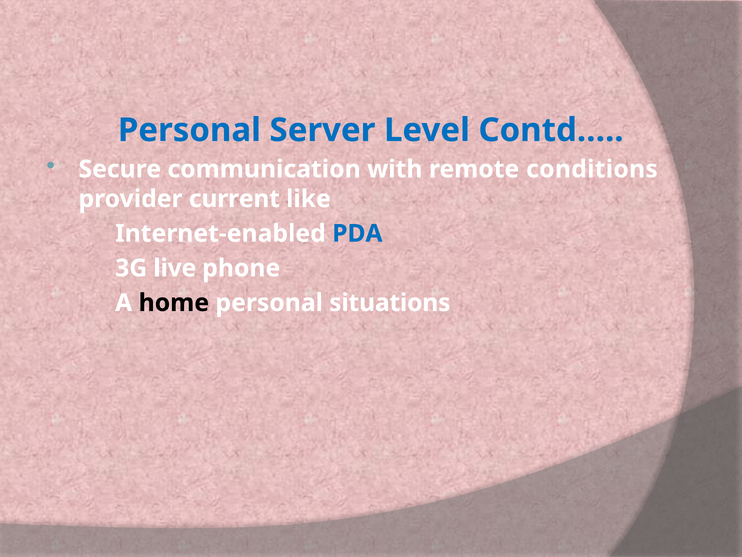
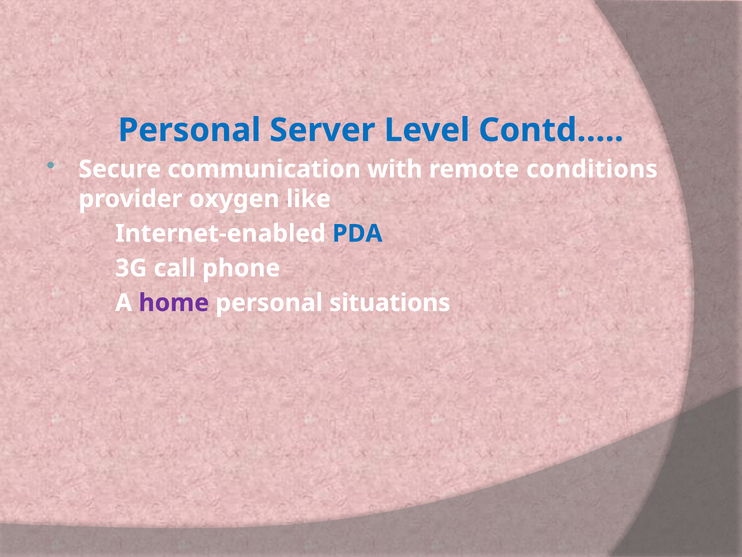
current: current -> oxygen (234, 199)
live: live -> call (175, 268)
home colour: black -> purple (174, 303)
